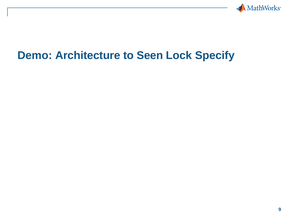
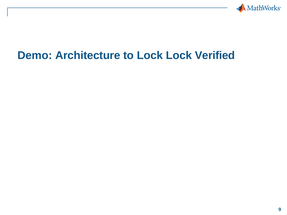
to Seen: Seen -> Lock (150, 56)
Specify: Specify -> Verified (215, 56)
